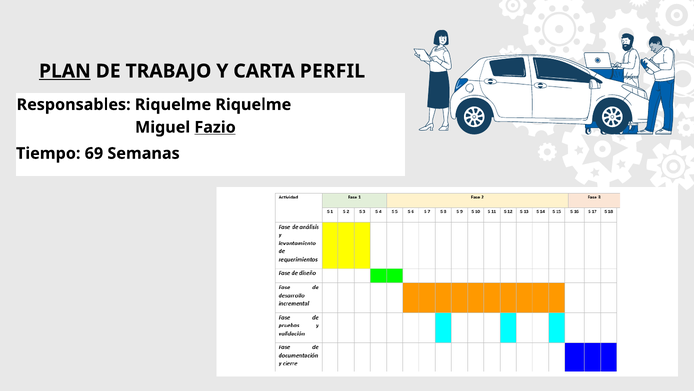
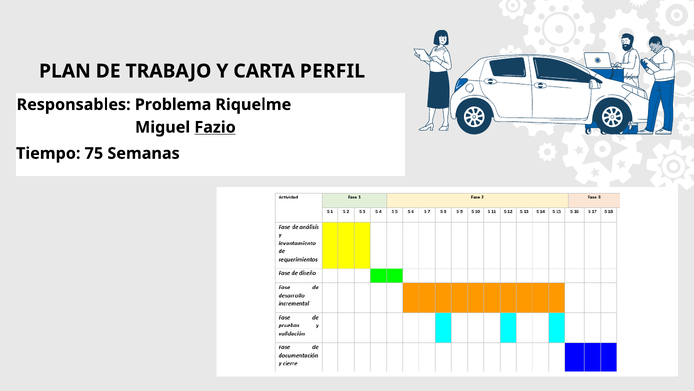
PLAN underline: present -> none (65, 71)
Responsables Riquelme: Riquelme -> Problema (173, 104)
69: 69 -> 75 (94, 153)
